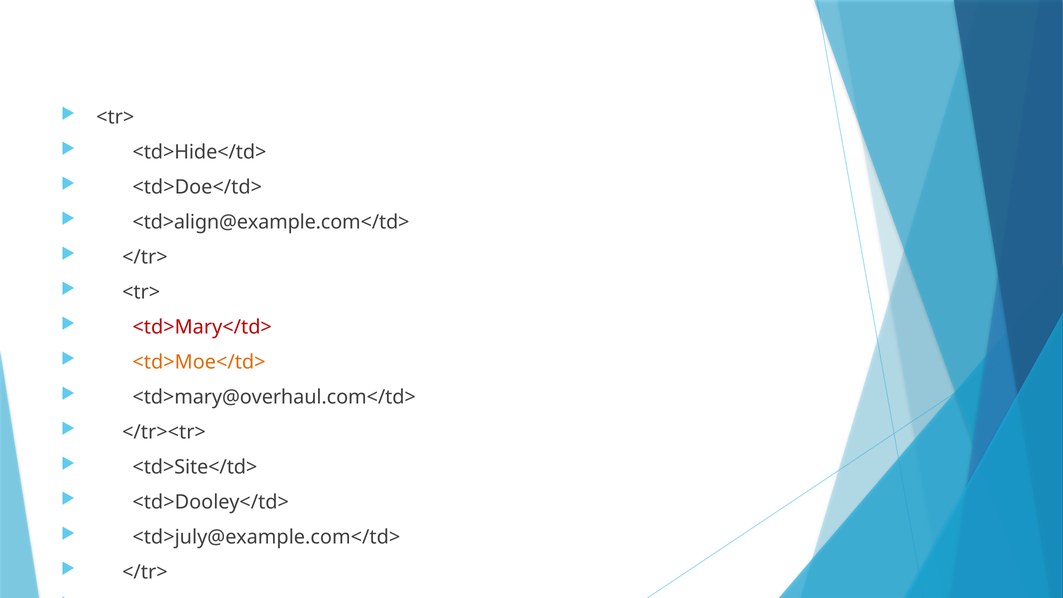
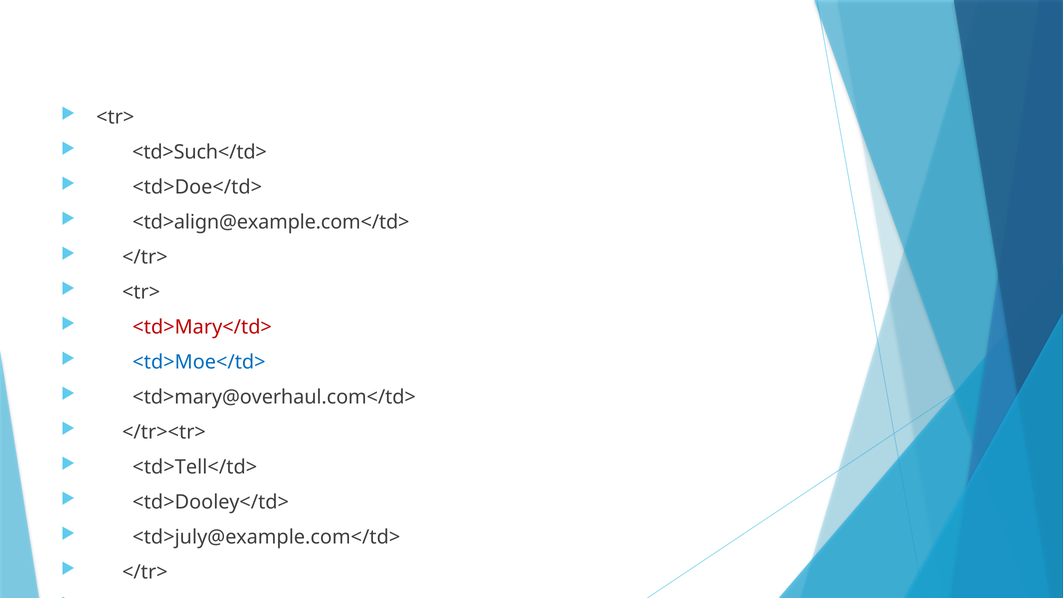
<td>Hide</td>: <td>Hide</td> -> <td>Such</td> (200, 152)
<td>Moe</td> colour: orange -> blue (199, 362)
<td>Site</td>: <td>Site</td> -> <td>Tell</td> (195, 467)
